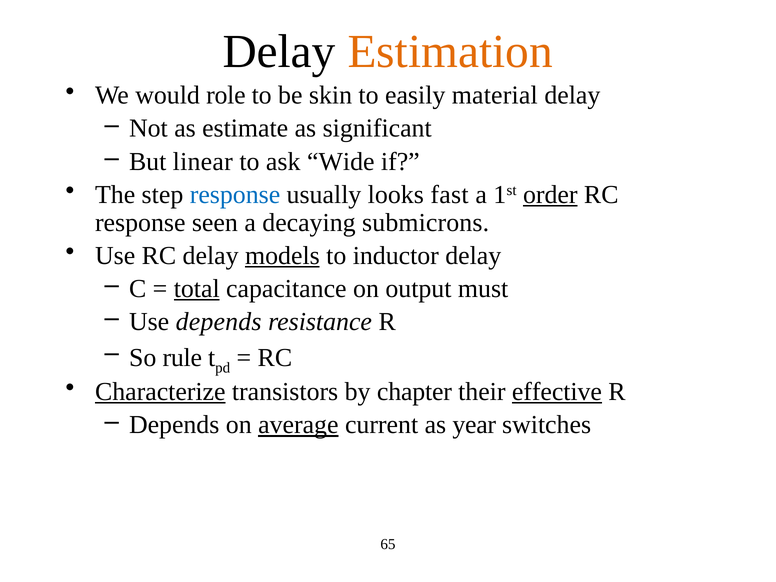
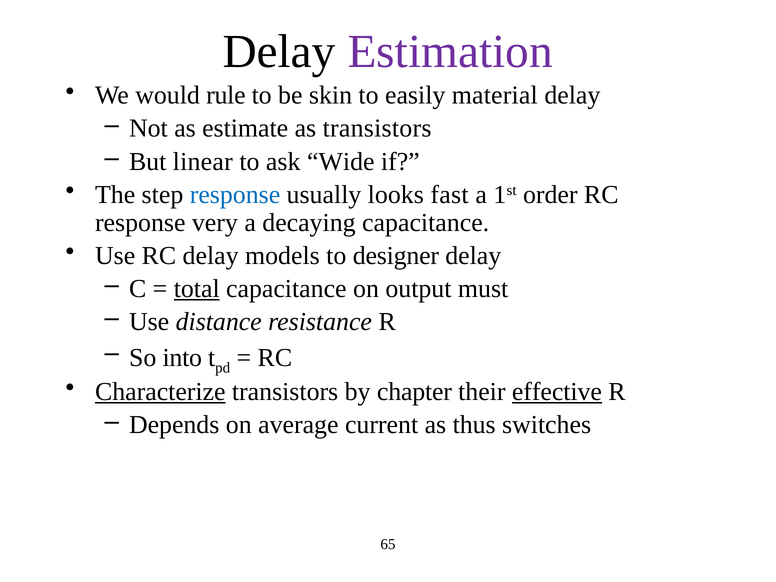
Estimation colour: orange -> purple (450, 52)
role: role -> rule (226, 95)
as significant: significant -> transistors (377, 128)
order underline: present -> none (550, 195)
seen: seen -> very (215, 222)
decaying submicrons: submicrons -> capacitance (426, 222)
models underline: present -> none (282, 256)
inductor: inductor -> designer (396, 256)
Use depends: depends -> distance (219, 322)
rule: rule -> into (182, 358)
average underline: present -> none (298, 425)
year: year -> thus (474, 425)
